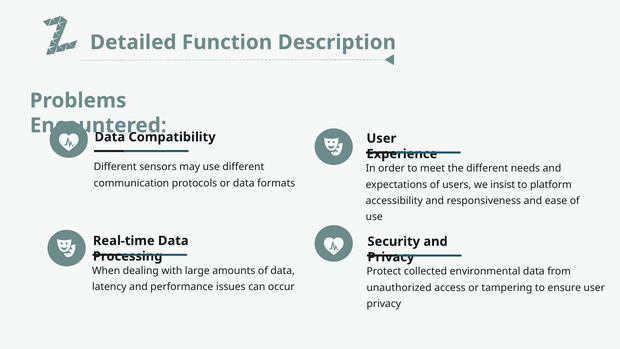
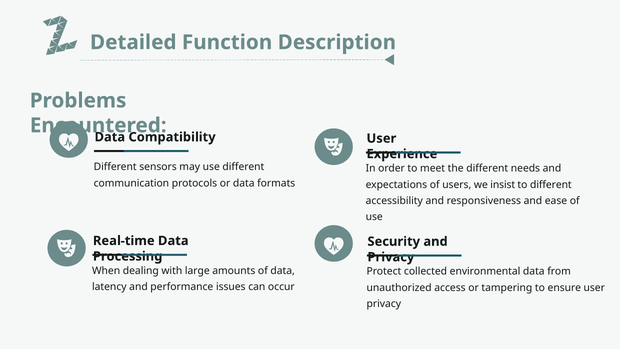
to platform: platform -> different (551, 184)
